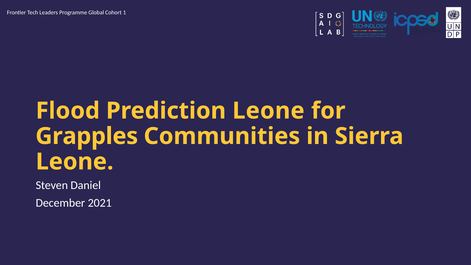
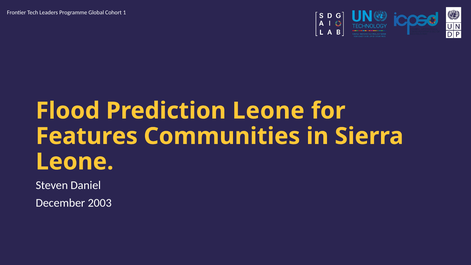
Grapples: Grapples -> Features (87, 136)
2021: 2021 -> 2003 (100, 203)
